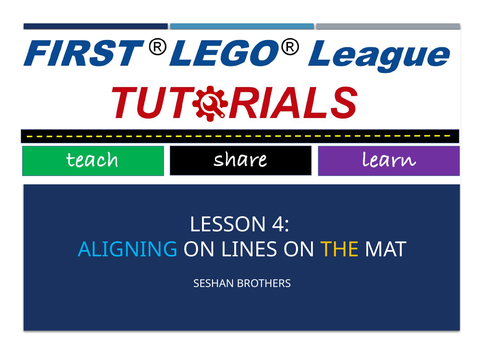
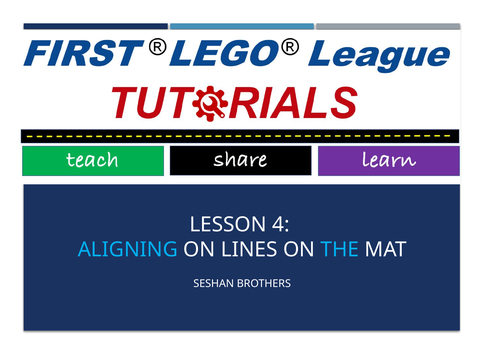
THE colour: yellow -> light blue (340, 250)
